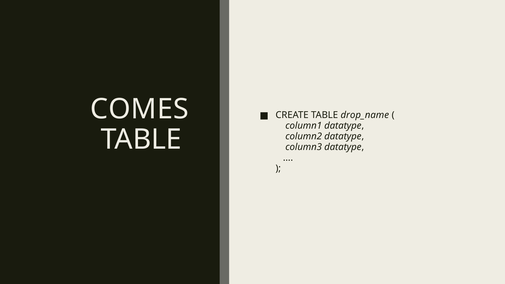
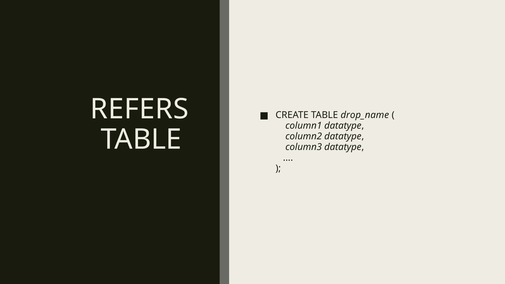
COMES: COMES -> REFERS (139, 109)
